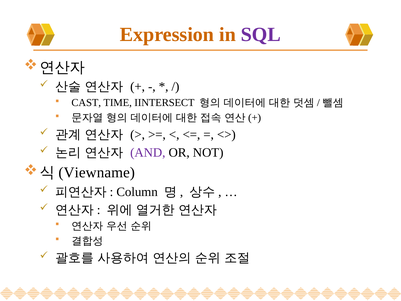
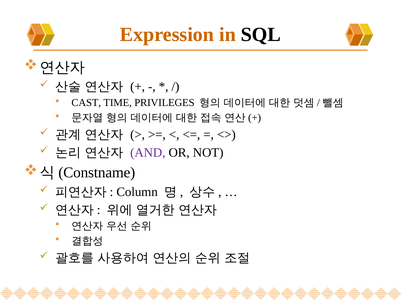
SQL colour: purple -> black (261, 35)
IINTERSECT: IINTERSECT -> PRIVILEGES (164, 103)
Viewname: Viewname -> Constname (97, 172)
